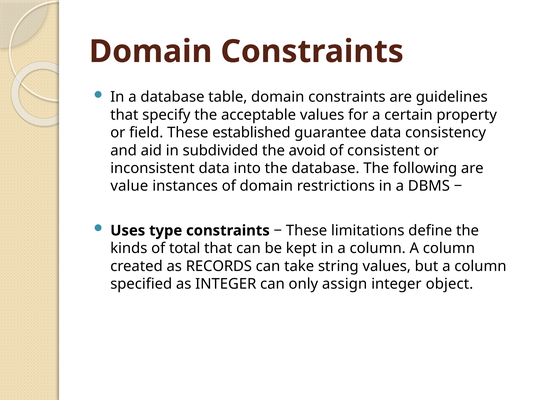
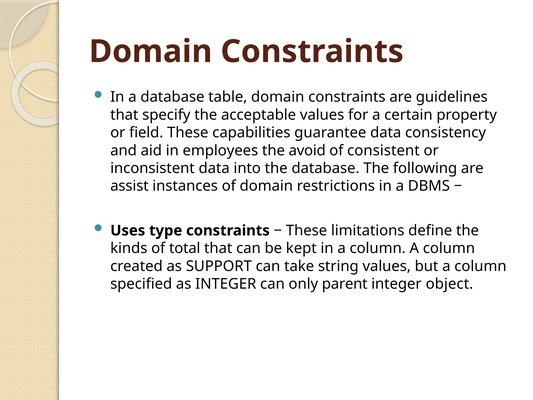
established: established -> capabilities (251, 133)
subdivided: subdivided -> employees (220, 150)
value: value -> assist (129, 186)
RECORDS: RECORDS -> SUPPORT (219, 266)
assign: assign -> parent (345, 284)
